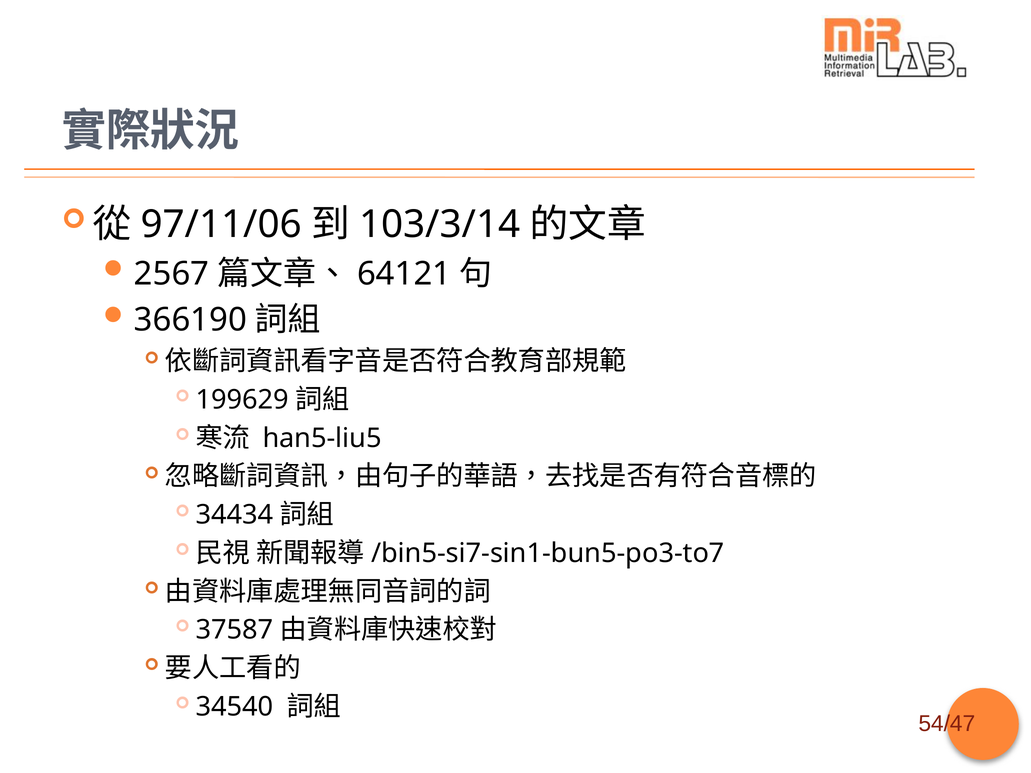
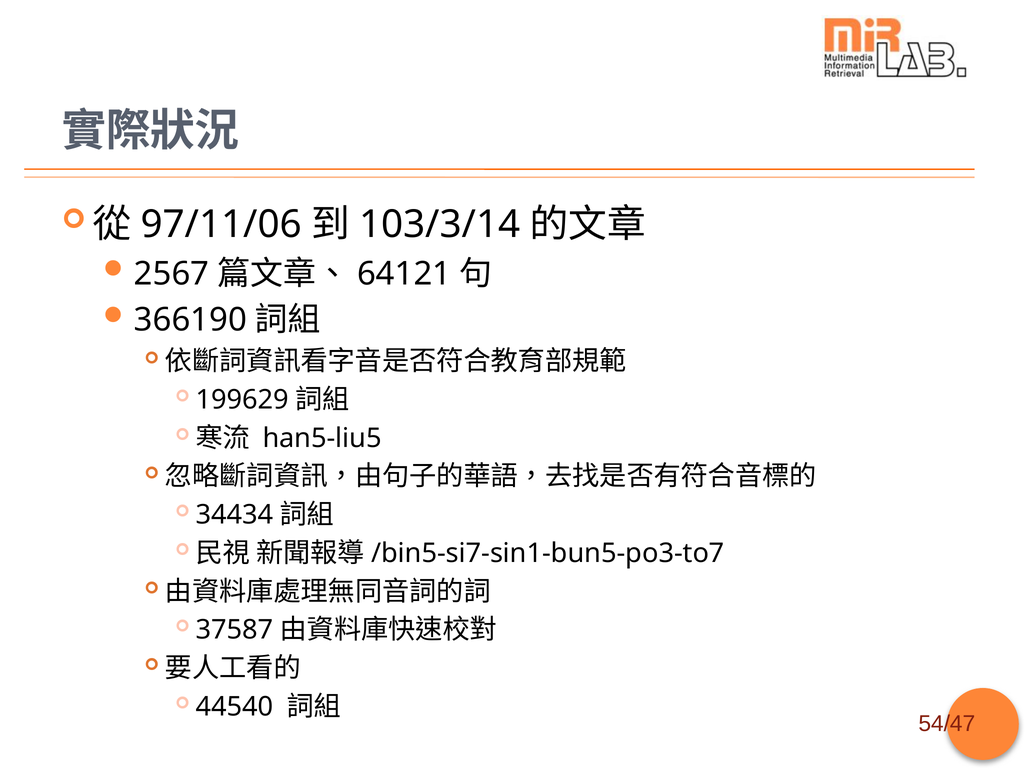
34540: 34540 -> 44540 (234, 707)
